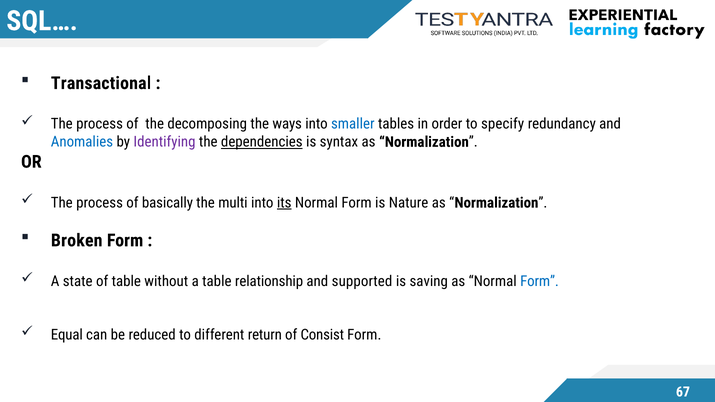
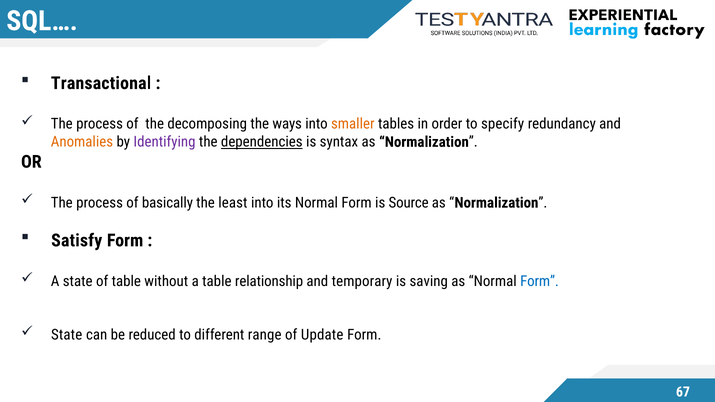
smaller colour: blue -> orange (353, 124)
Anomalies colour: blue -> orange (82, 142)
multi: multi -> least (233, 203)
its underline: present -> none (284, 203)
Nature: Nature -> Source (409, 203)
Broken: Broken -> Satisfy (77, 241)
supported: supported -> temporary (362, 281)
Equal: Equal -> State (67, 335)
return: return -> range (265, 335)
Consist: Consist -> Update (322, 335)
